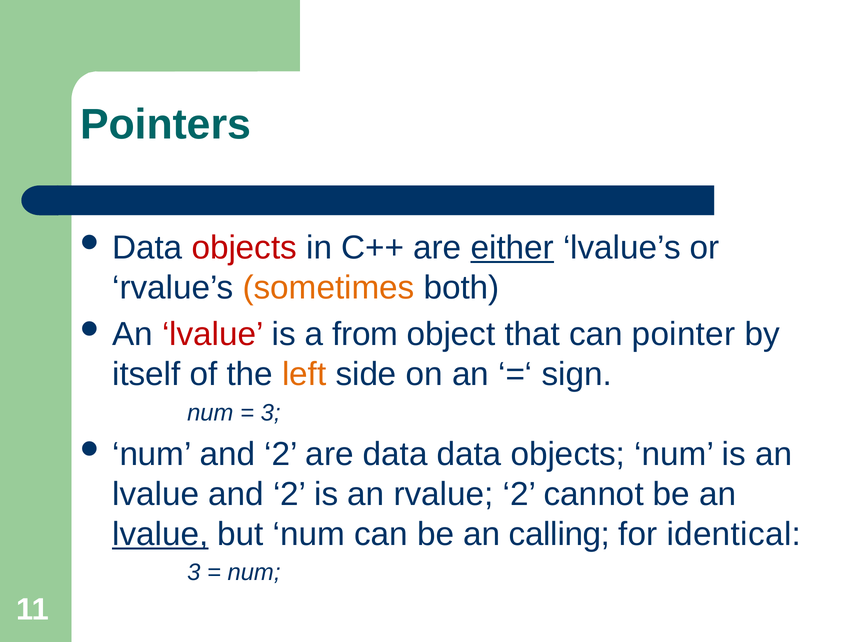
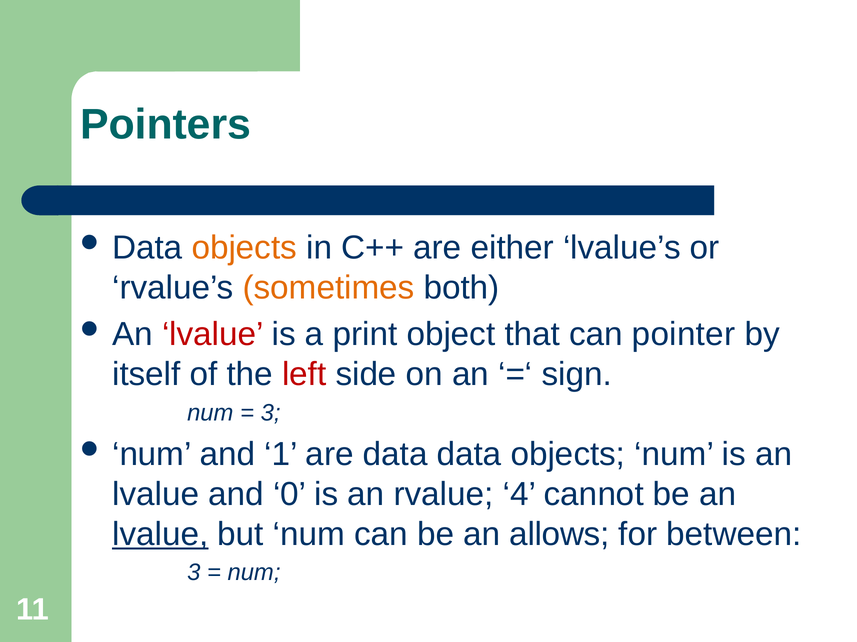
objects colour: red -> orange (244, 248)
either underline: present -> none (512, 248)
from: from -> print (365, 335)
left colour: orange -> red (304, 375)
num and 2: 2 -> 1 (281, 455)
lvalue and 2: 2 -> 0 (290, 495)
rvalue 2: 2 -> 4 (519, 495)
calling: calling -> allows (560, 535)
identical: identical -> between (734, 535)
